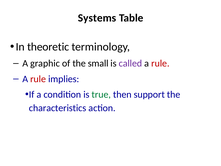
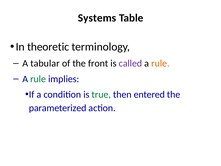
graphic: graphic -> tabular (45, 63)
small: small -> front (98, 63)
rule colour: red -> orange (160, 63)
rule colour: red -> green (38, 79)
support: support -> entered (149, 94)
characteristics: characteristics -> parameterized (58, 108)
